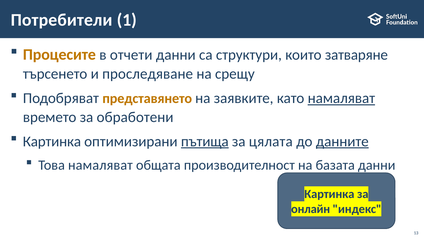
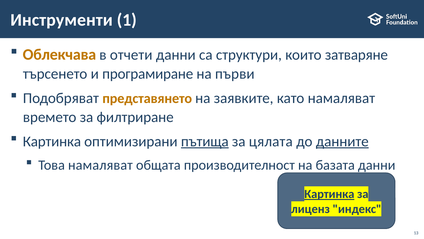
Потребители: Потребители -> Инструменти (62, 20)
Процесите: Процесите -> Облекчава (59, 54)
проследяване: проследяване -> програмиране (148, 74)
срещу: срещу -> първи (235, 74)
намаляват underline: present -> none (341, 98)
обработени: обработени -> филтриране (135, 117)
Картинка underline: none -> present (329, 194)
онлайн: онлайн -> лиценз (311, 209)
